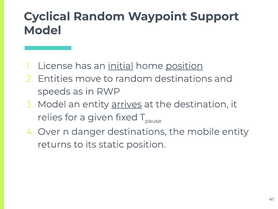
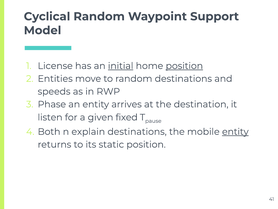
Model: Model -> Phase (52, 104)
arrives underline: present -> none (127, 104)
relies: relies -> listen (50, 117)
Over: Over -> Both (49, 131)
danger: danger -> explain (88, 131)
entity underline: none -> present (235, 131)
